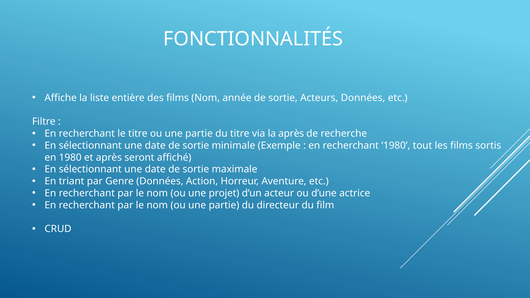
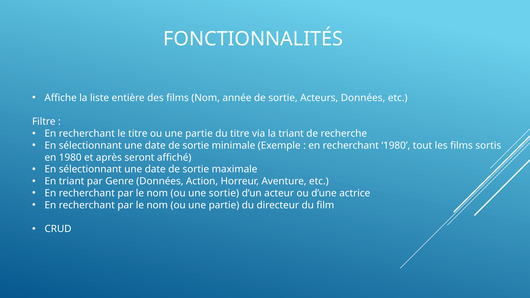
la après: après -> triant (291, 134)
une projet: projet -> sortie (224, 193)
